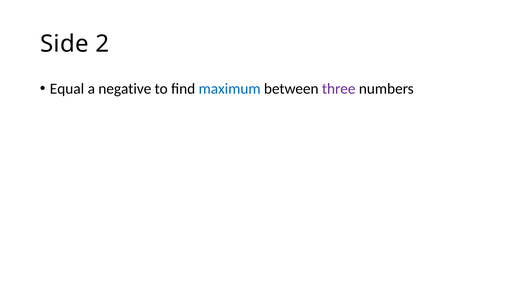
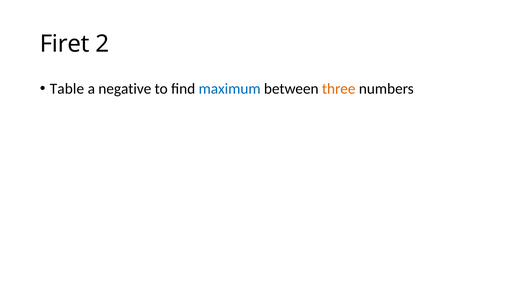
Side: Side -> Firet (65, 44)
Equal: Equal -> Table (67, 89)
three colour: purple -> orange (339, 89)
